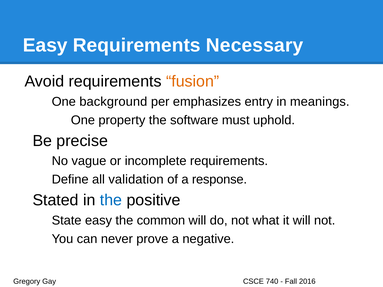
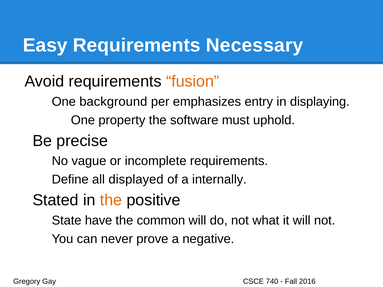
meanings: meanings -> displaying (320, 102)
validation: validation -> displayed (136, 180)
response: response -> internally (219, 180)
the colour: blue -> orange (111, 200)
State easy: easy -> have (99, 221)
